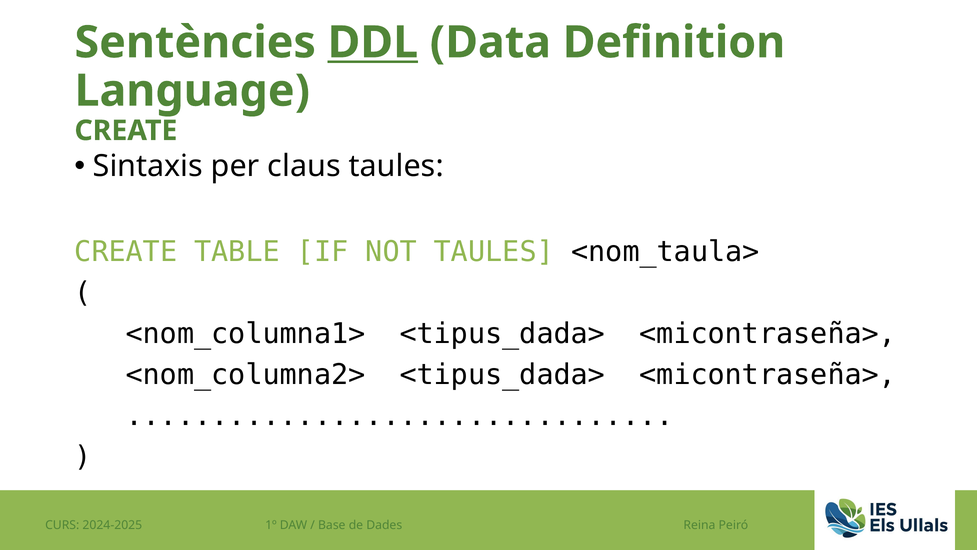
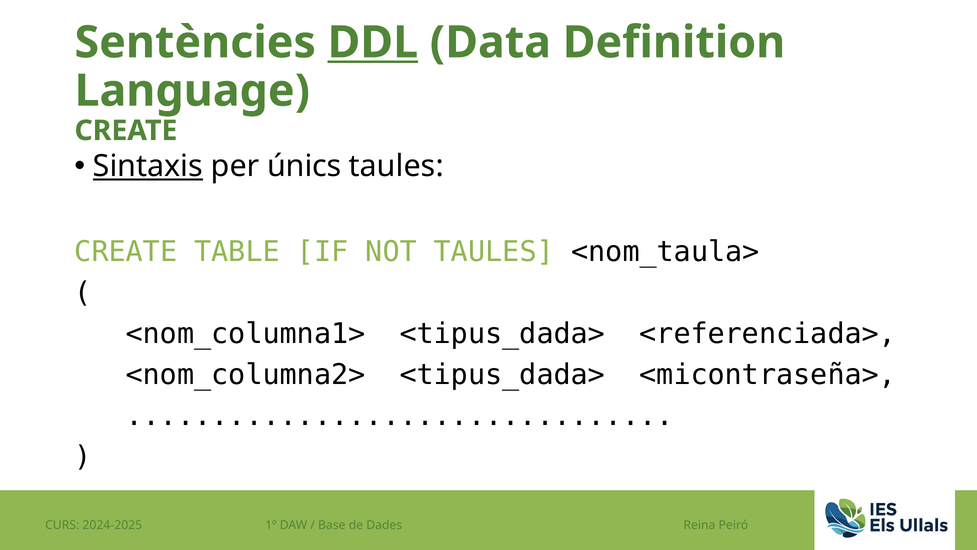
Sintaxis underline: none -> present (148, 166)
claus: claus -> únics (304, 166)
<nom_columna1> <tipus_dada> <micontraseña>: <micontraseña> -> <referenciada> (768, 333)
